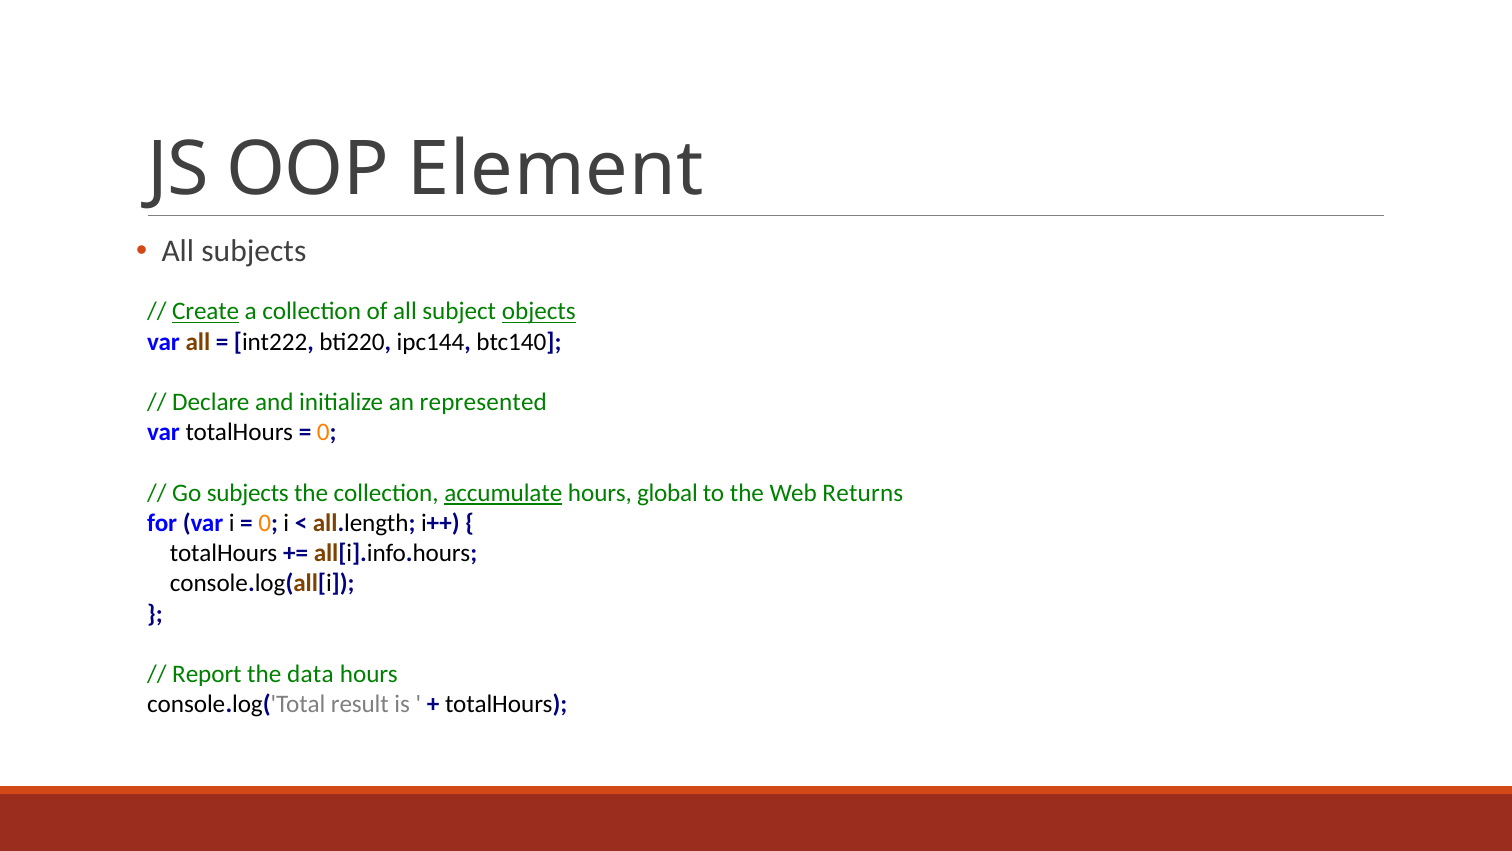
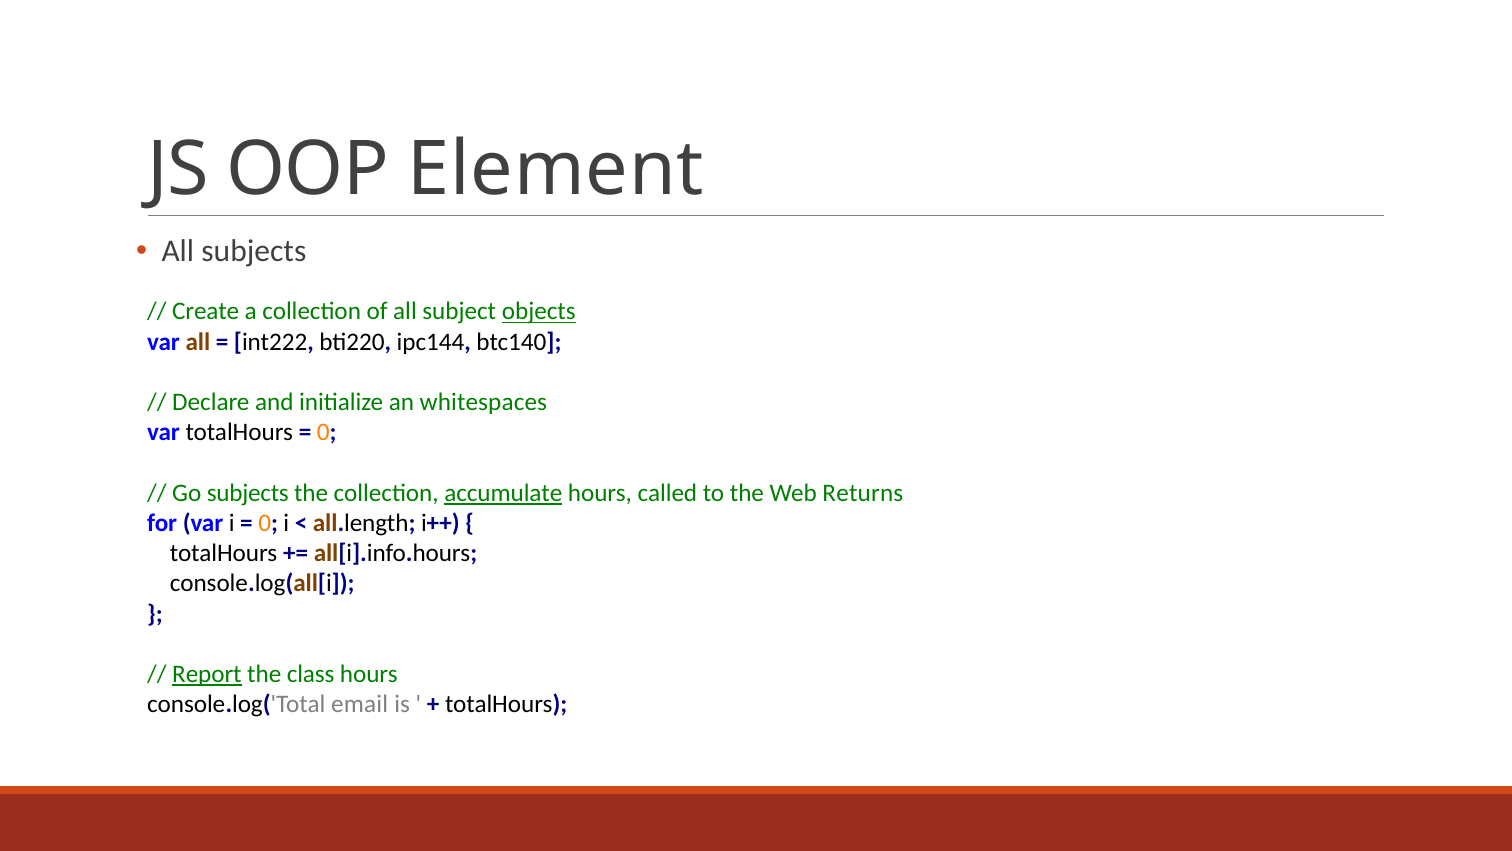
Create underline: present -> none (206, 311)
represented: represented -> whitespaces (483, 402)
global: global -> called (667, 493)
Report underline: none -> present (207, 674)
data: data -> class (311, 674)
result: result -> email (360, 704)
